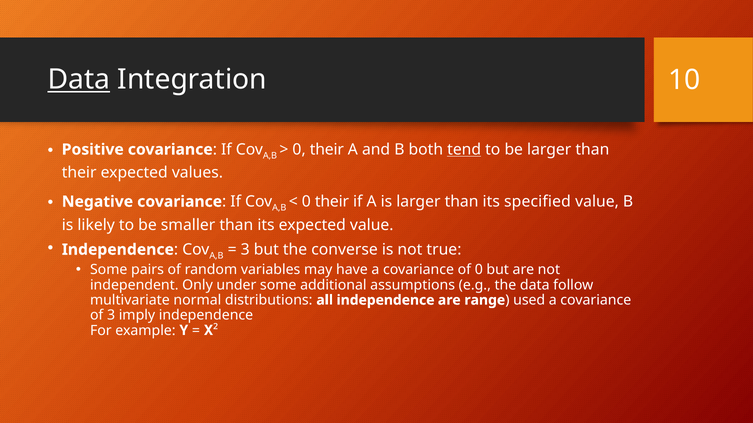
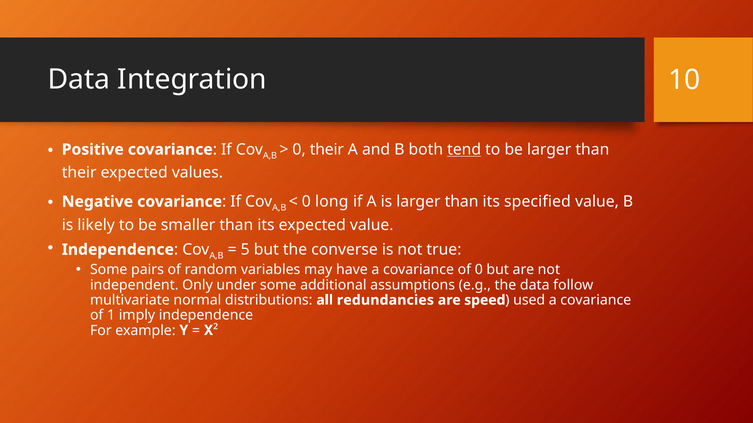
Data underline: present -> none (79, 80)
their: their -> long (332, 202)
3: 3 -> 5 (245, 250)
all independence: independence -> redundancies (385, 300)
range: range -> speed (485, 300)
of 3: 3 -> 1 (111, 316)
